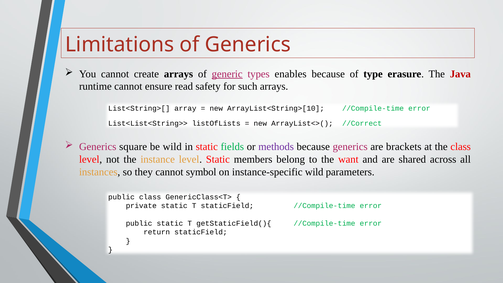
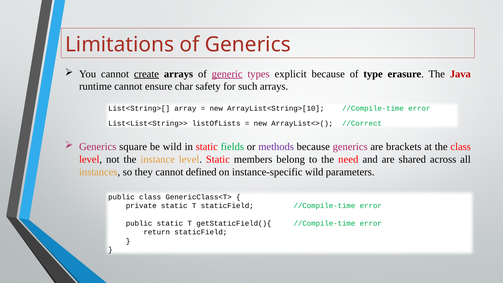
create underline: none -> present (146, 74)
enables: enables -> explicit (291, 74)
read: read -> char (184, 86)
want: want -> need (348, 159)
symbol: symbol -> defined (201, 172)
